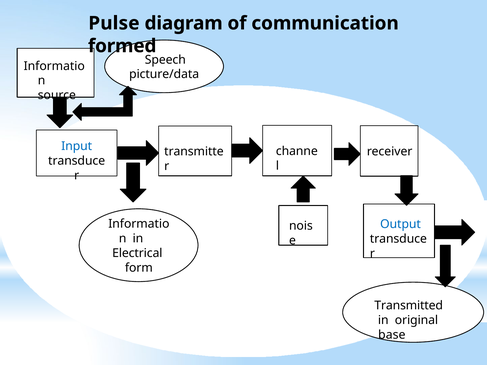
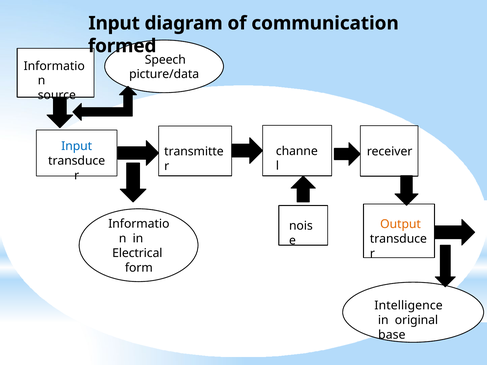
Pulse: Pulse -> Input (114, 23)
Output colour: blue -> orange (400, 224)
Transmitted: Transmitted -> Intelligence (409, 306)
